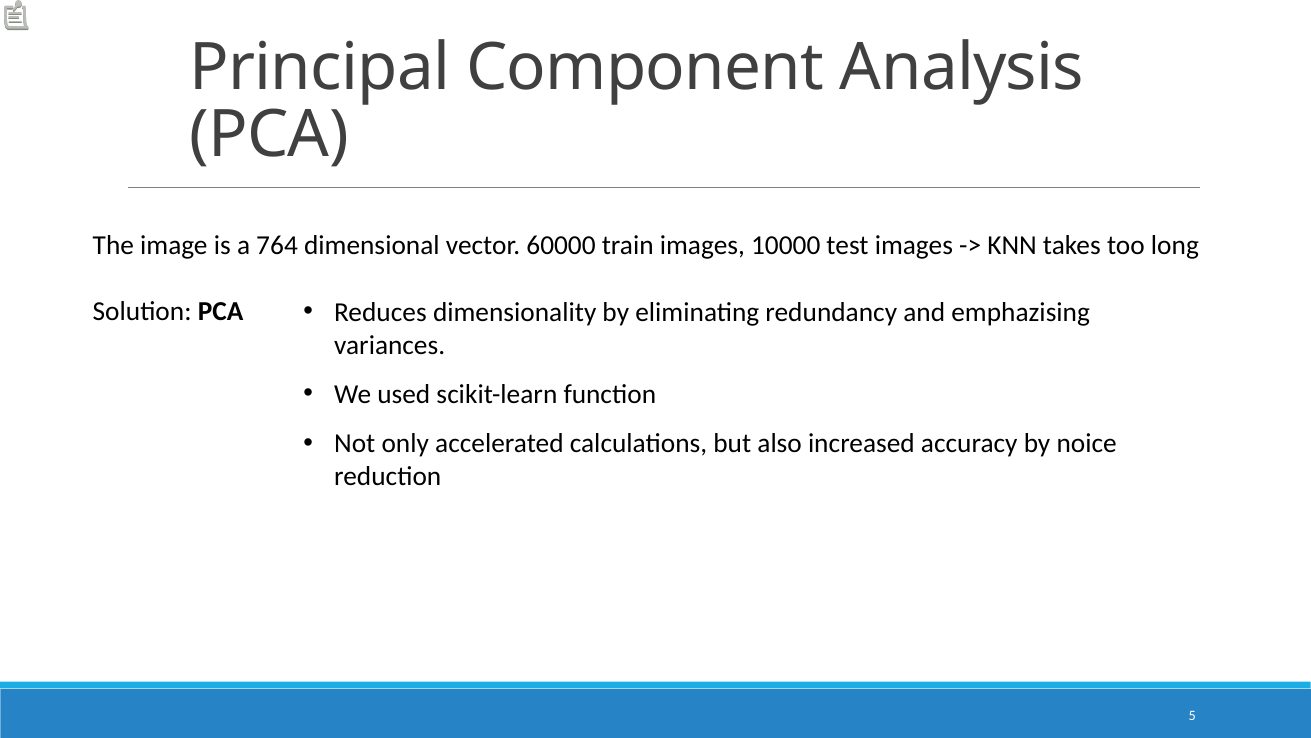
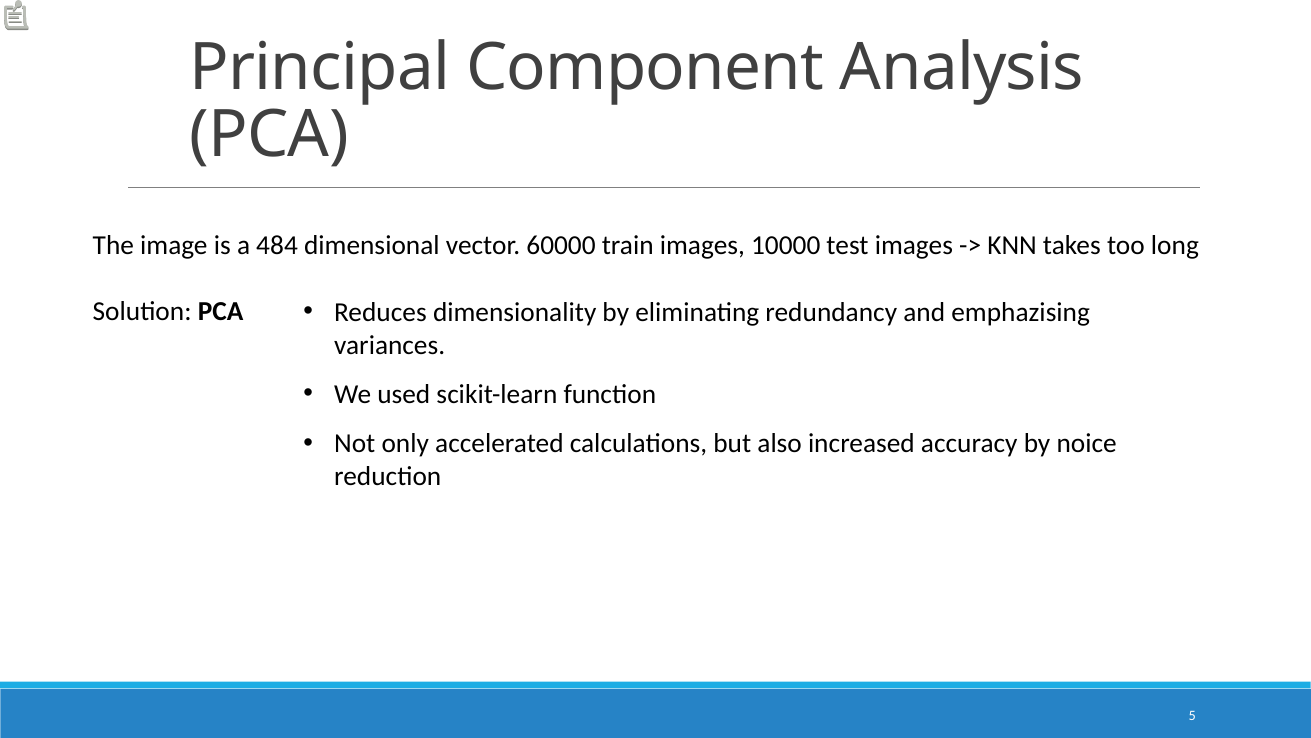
764: 764 -> 484 (277, 245)
